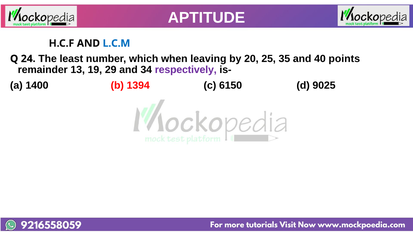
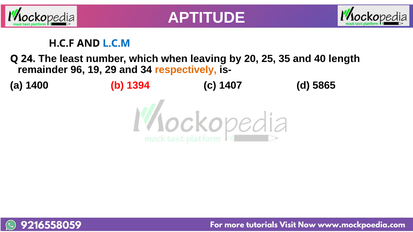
points: points -> length (344, 59)
13: 13 -> 96 (78, 70)
respectively colour: purple -> orange (186, 70)
6150: 6150 -> 1407 (231, 85)
9025: 9025 -> 5865 (324, 85)
